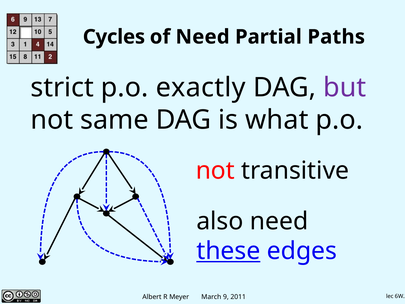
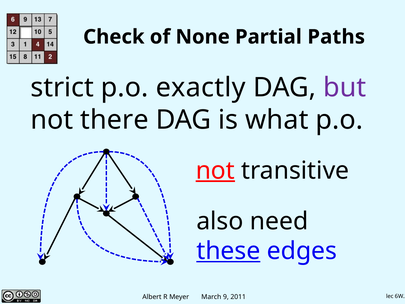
Cycles: Cycles -> Check (114, 37)
of Need: Need -> None (203, 37)
same: same -> there (114, 120)
not underline: none -> present (215, 170)
